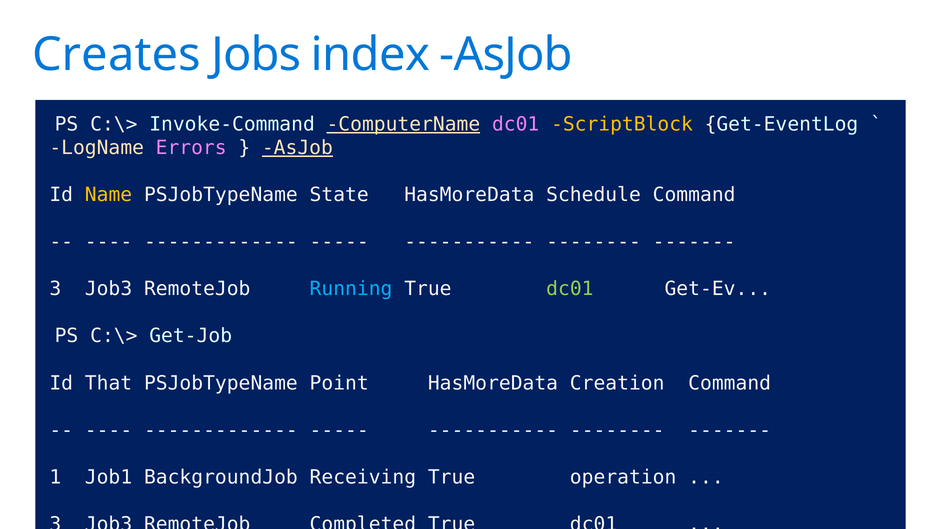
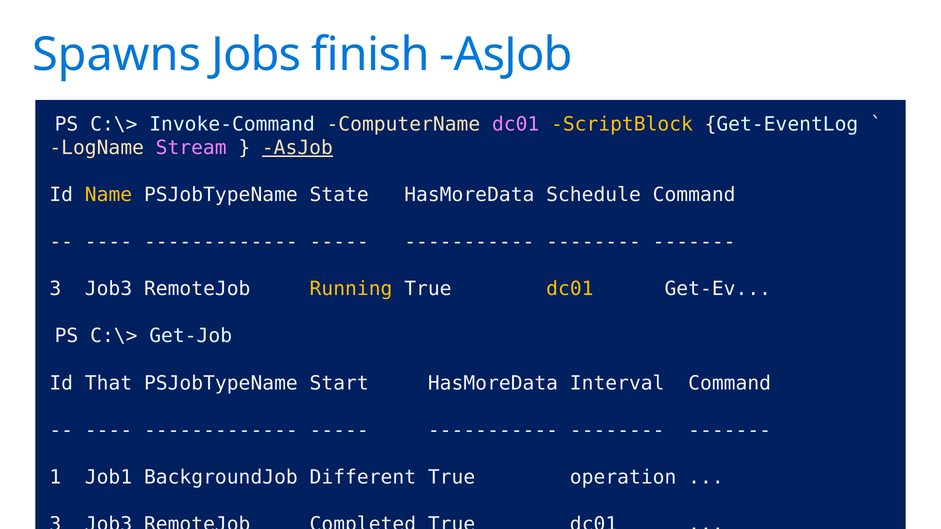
Creates: Creates -> Spawns (117, 55)
index: index -> finish (371, 55)
ComputerName underline: present -> none (403, 124)
Errors: Errors -> Stream (191, 148)
Running colour: light blue -> yellow (351, 289)
dc01 colour: light green -> yellow (570, 289)
Point: Point -> Start (339, 383)
Creation: Creation -> Interval (617, 383)
Receiving: Receiving -> Different (363, 477)
